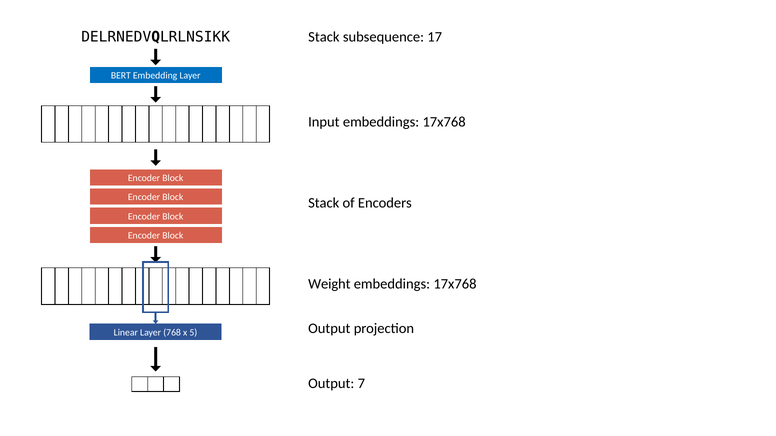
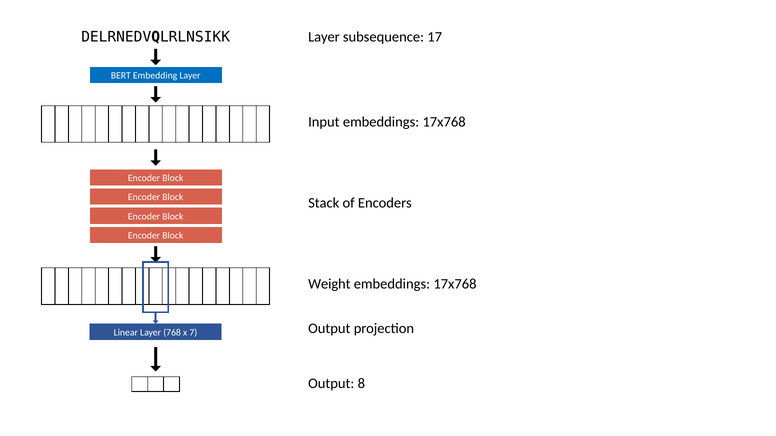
Stack: Stack -> Layer (324, 37)
5: 5 -> 7 (193, 333)
7: 7 -> 8 (361, 384)
